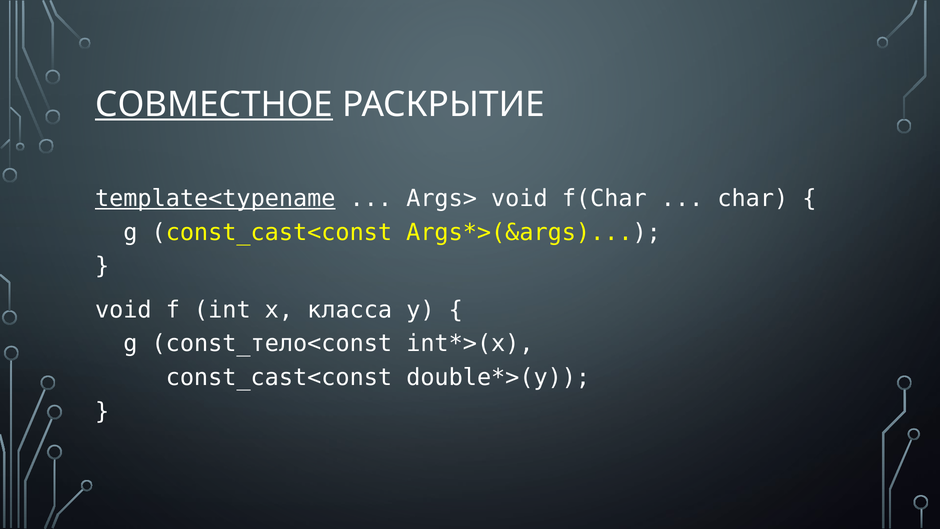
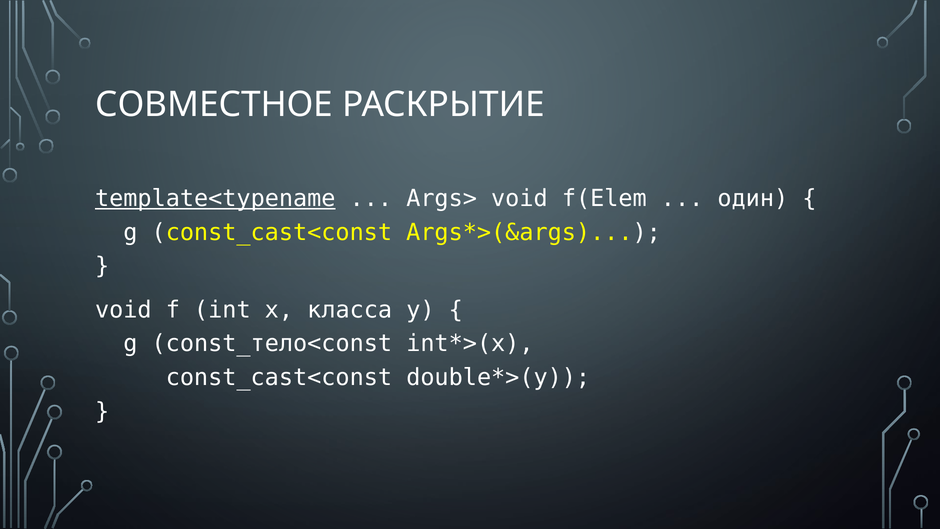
СОВМЕСТНОЕ underline: present -> none (214, 104)
f(Char: f(Char -> f(Elem (604, 198)
char: char -> один (753, 198)
